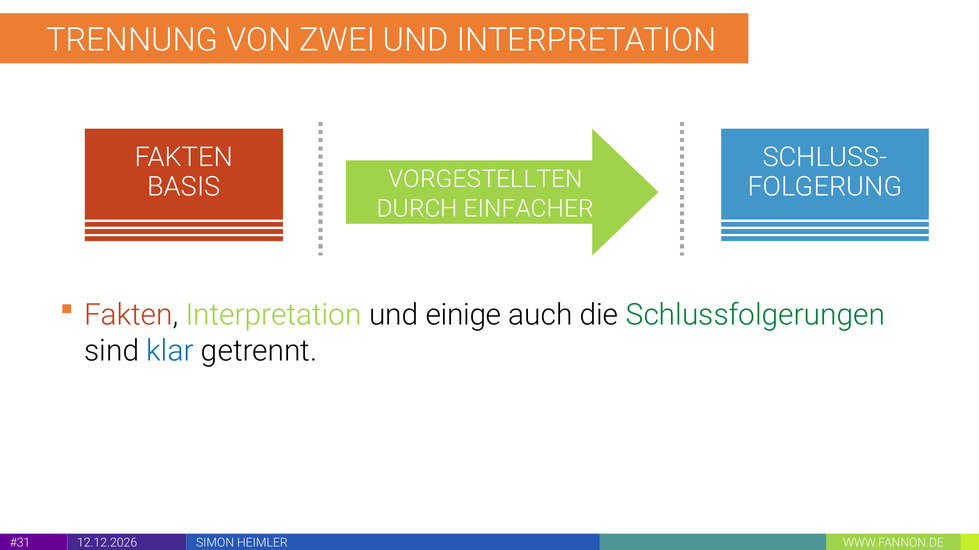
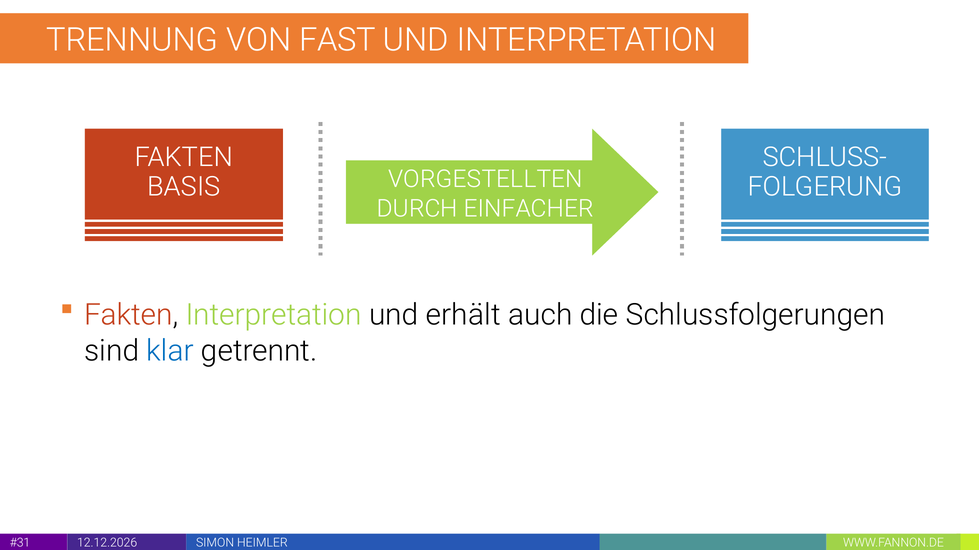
ZWEI: ZWEI -> FAST (338, 40)
einige: einige -> erhält (463, 315)
Schlussfolgerungen colour: green -> black (755, 315)
